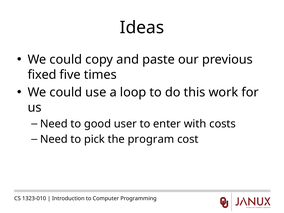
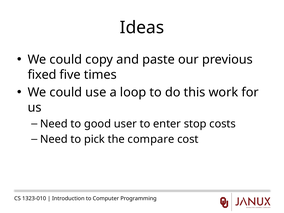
with: with -> stop (195, 124)
program: program -> compare (151, 139)
